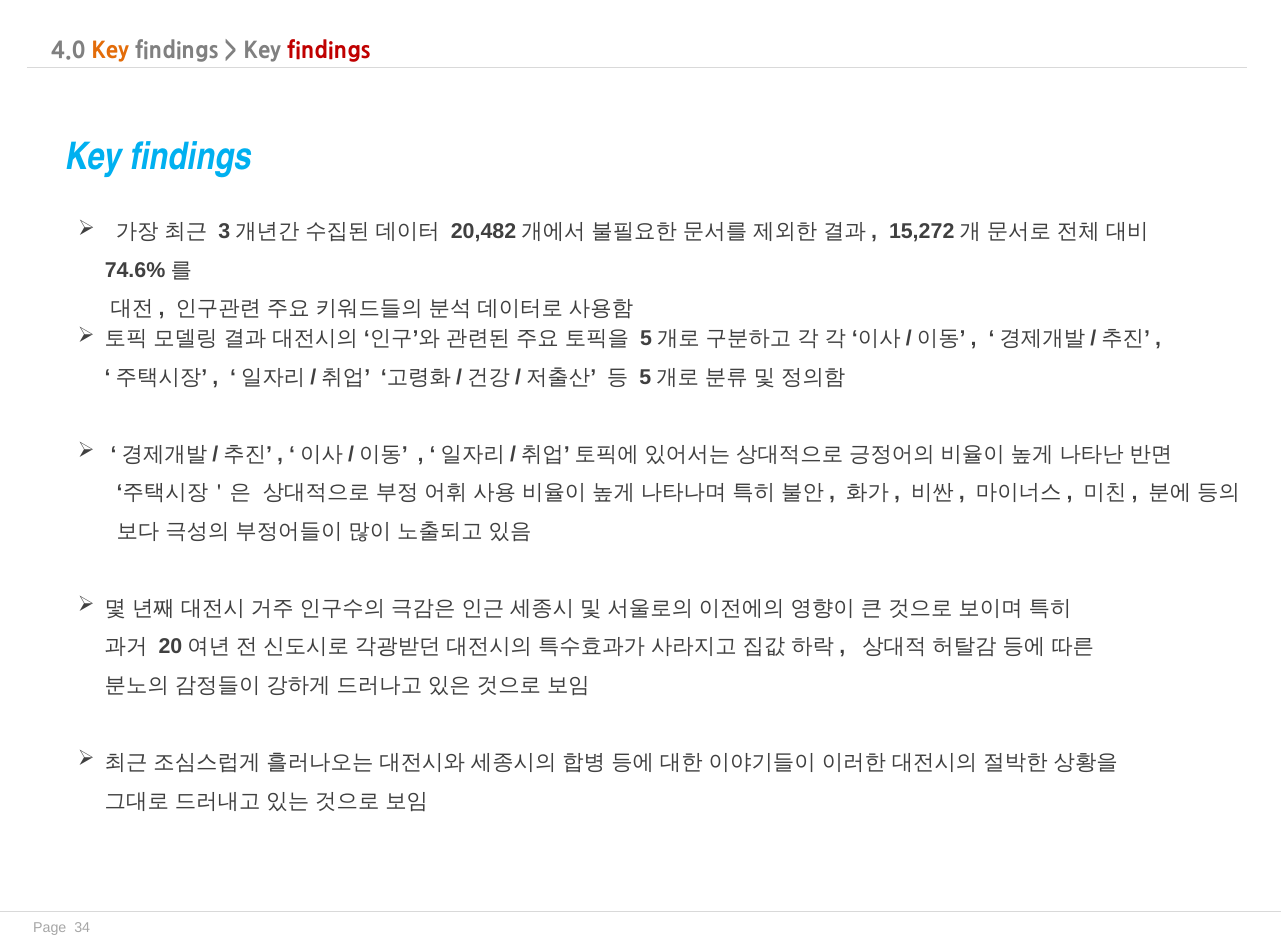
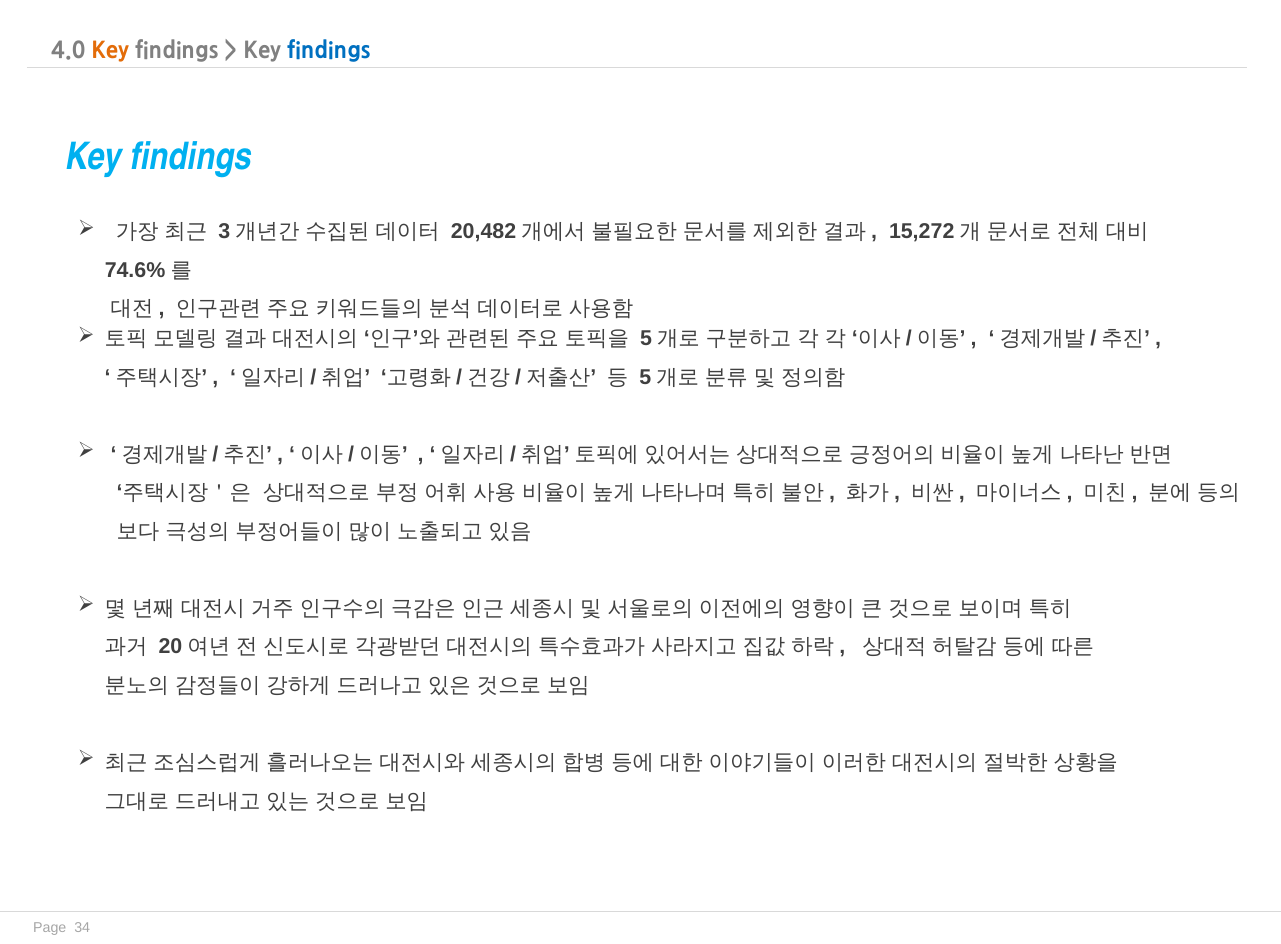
findings colour: red -> blue (329, 51)
